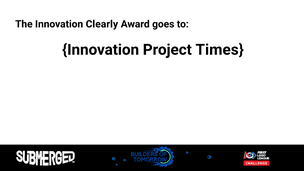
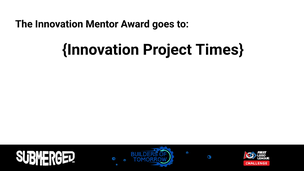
Clearly: Clearly -> Mentor (102, 24)
